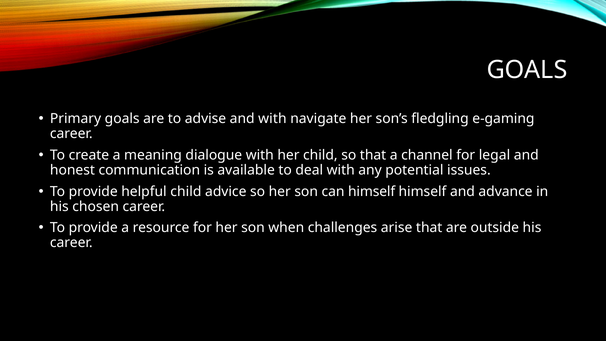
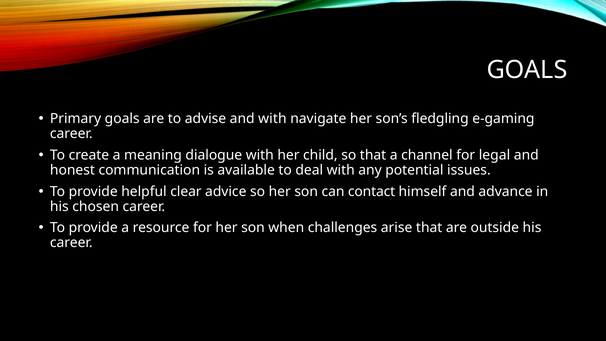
helpful child: child -> clear (186, 191)
can himself: himself -> contact (372, 191)
